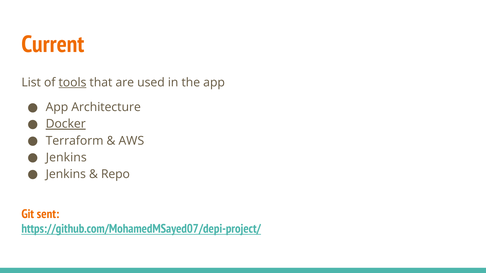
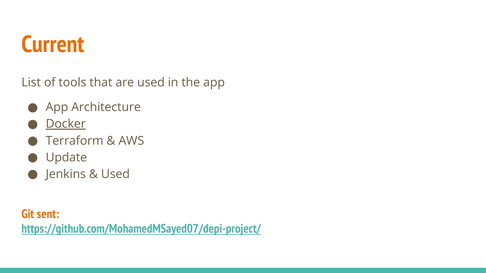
tools underline: present -> none (72, 82)
Jenkins: Jenkins -> Update (66, 158)
Repo: Repo -> Used (115, 174)
